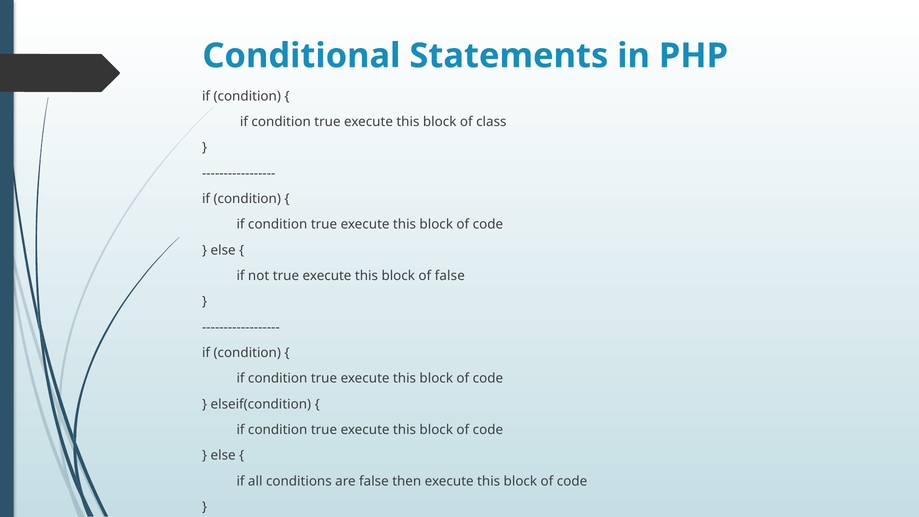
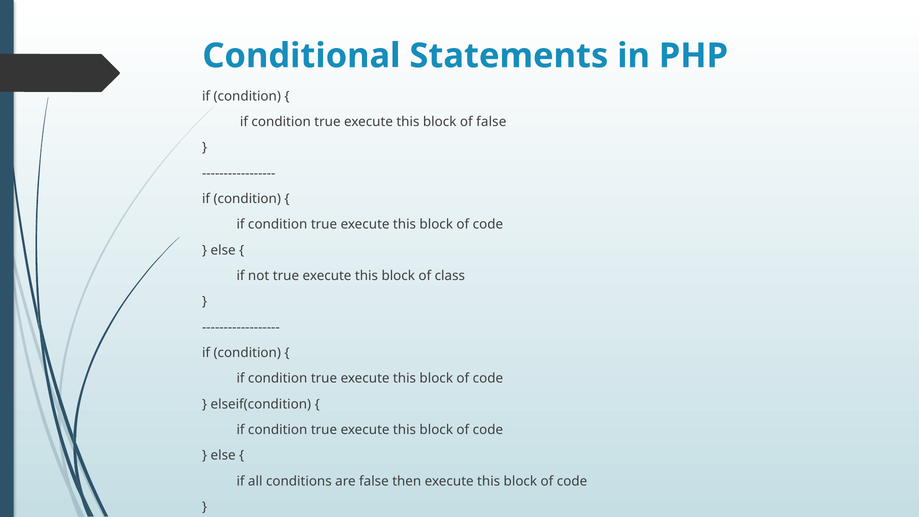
of class: class -> false (491, 122)
of false: false -> class (450, 276)
